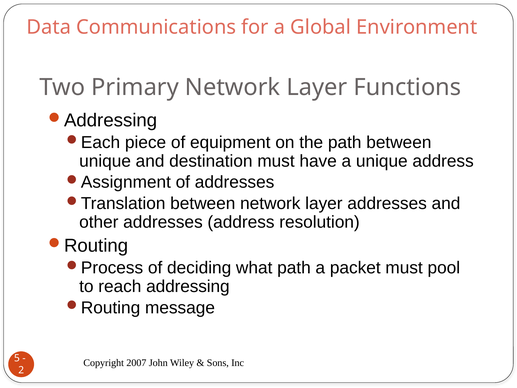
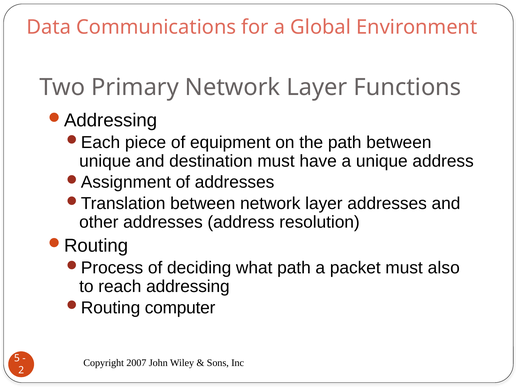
pool: pool -> also (444, 268)
message: message -> computer (180, 308)
